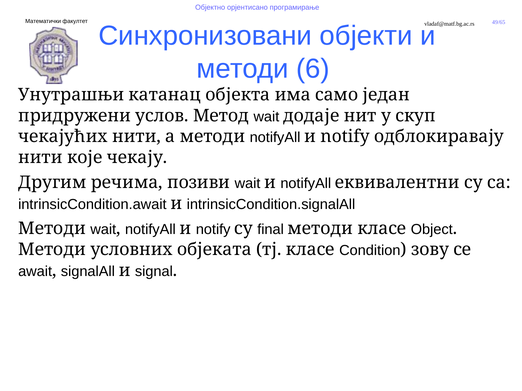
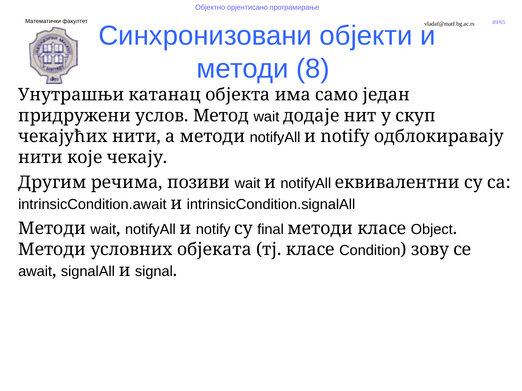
6: 6 -> 8 (313, 69)
